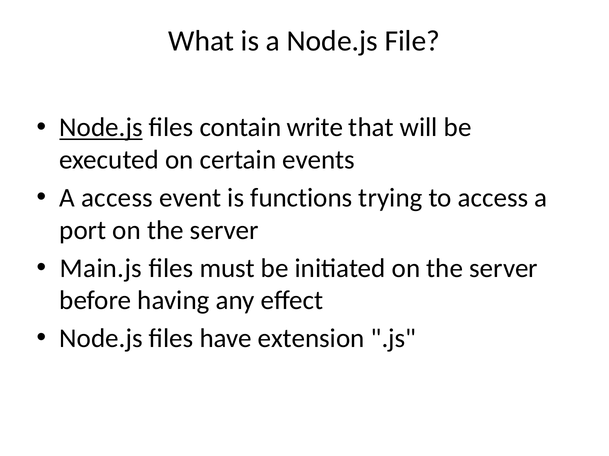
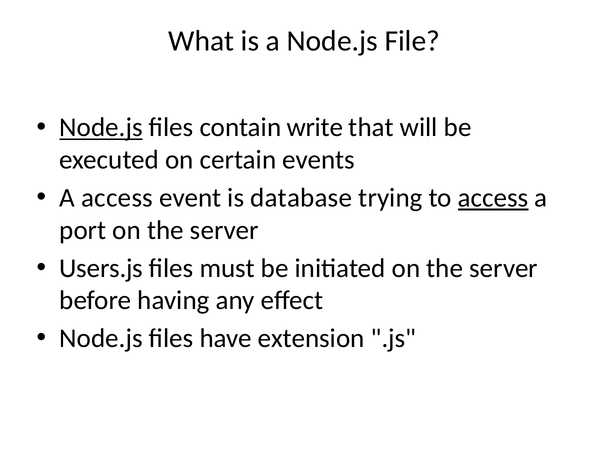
functions: functions -> database (301, 198)
access underline: none -> present (493, 198)
Main.js: Main.js -> Users.js (101, 269)
